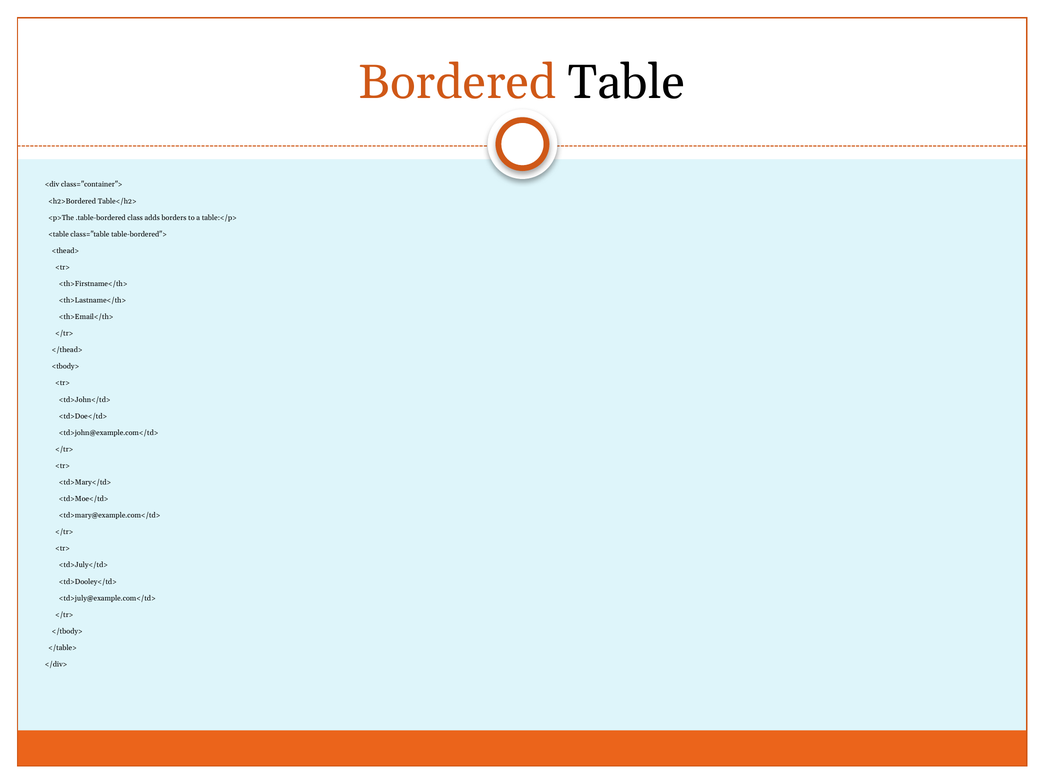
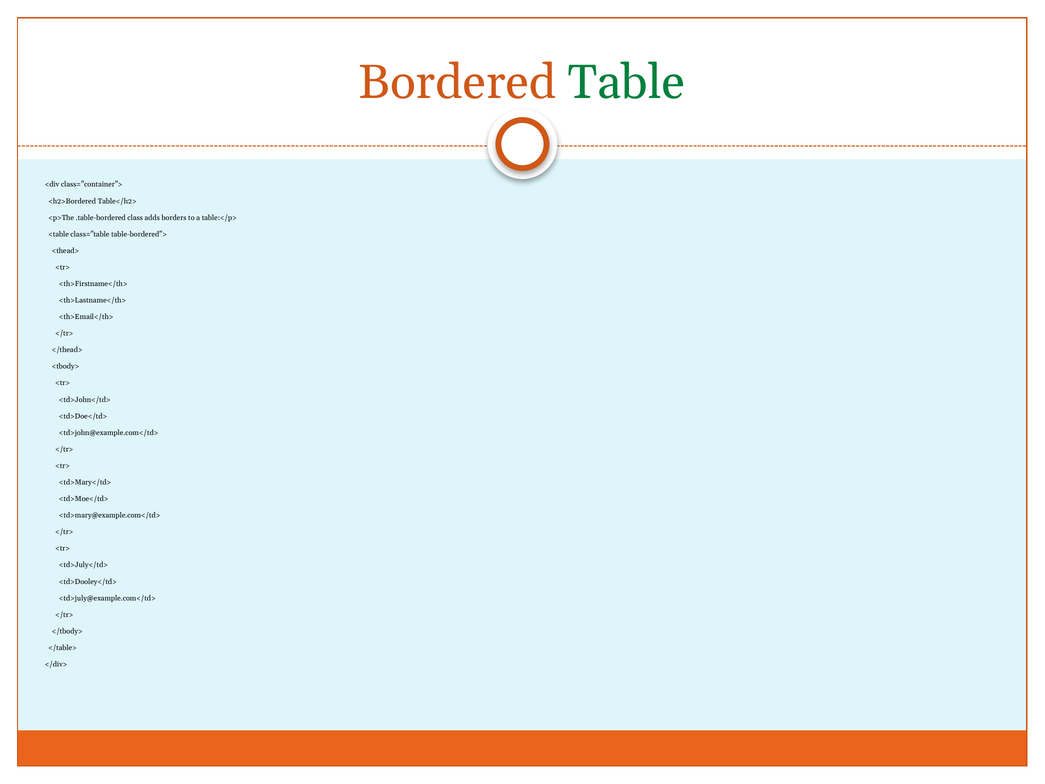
Table colour: black -> green (626, 82)
